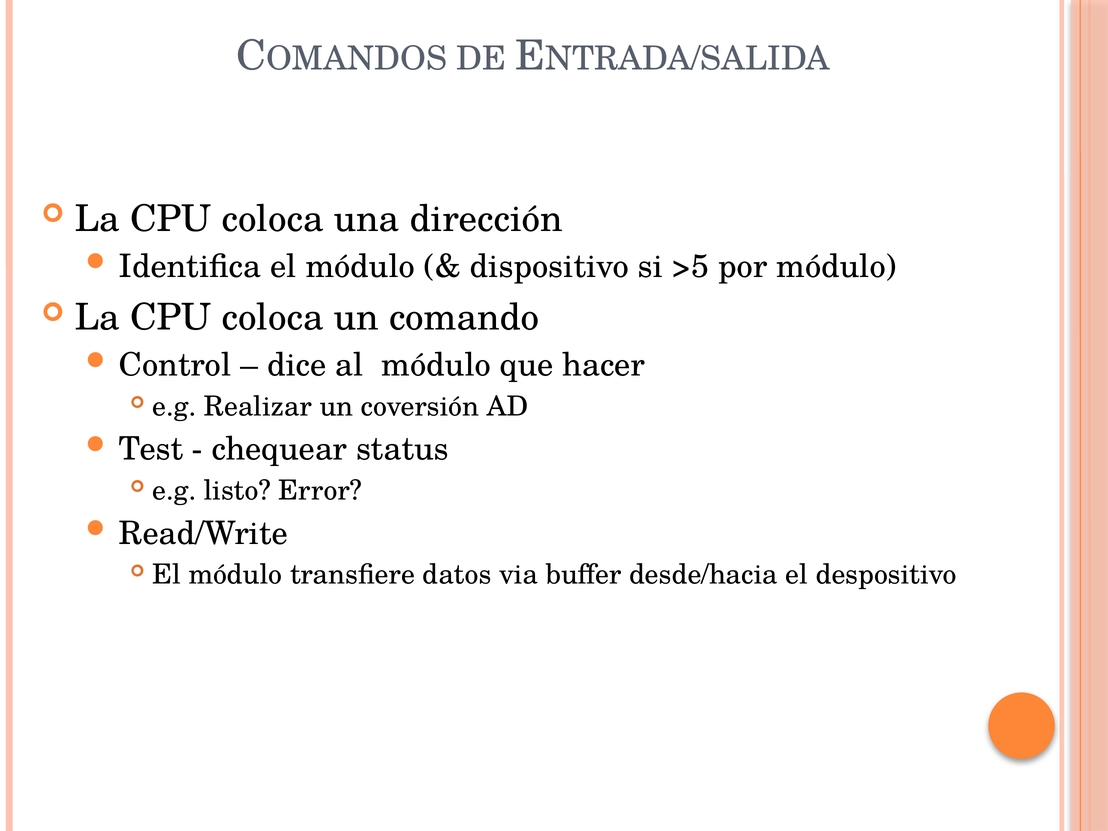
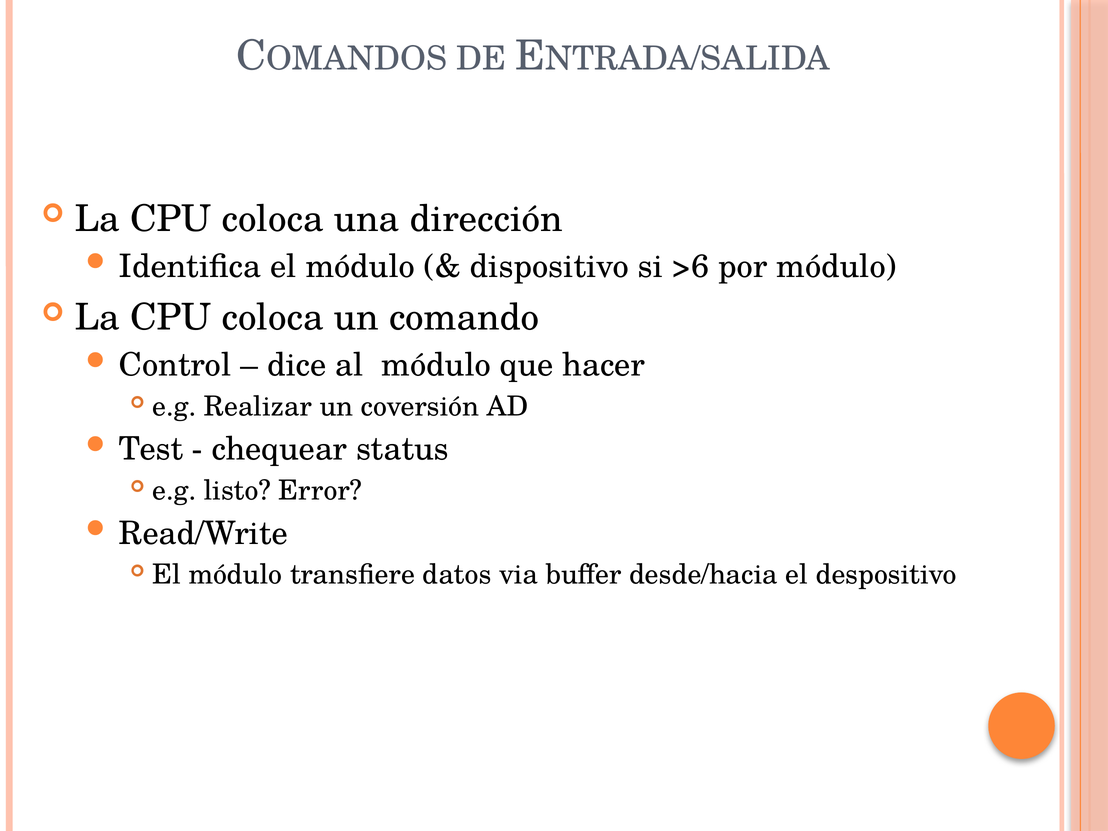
>5: >5 -> >6 (691, 267)
